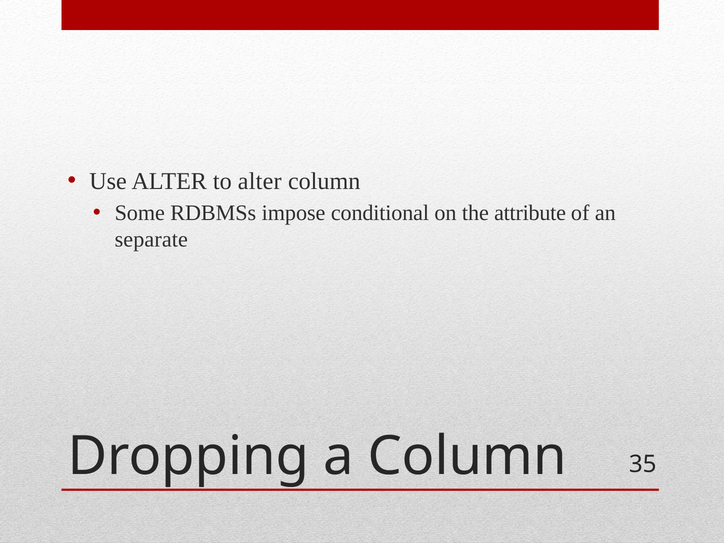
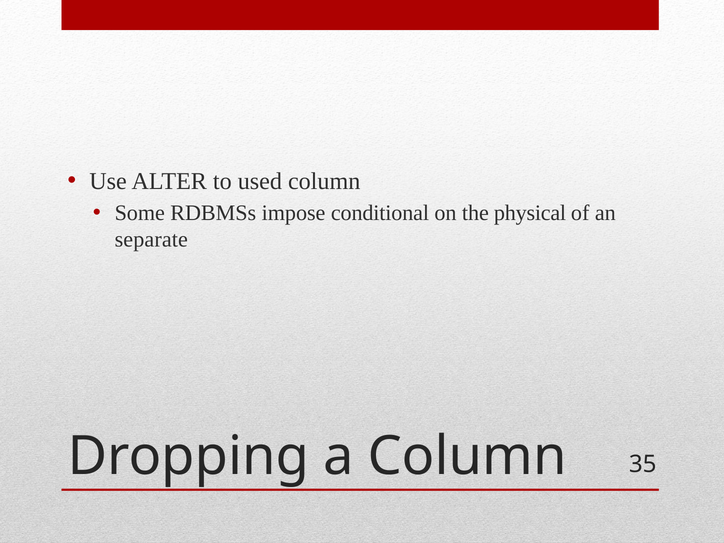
to alter: alter -> used (260, 181)
attribute: attribute -> physical (530, 213)
